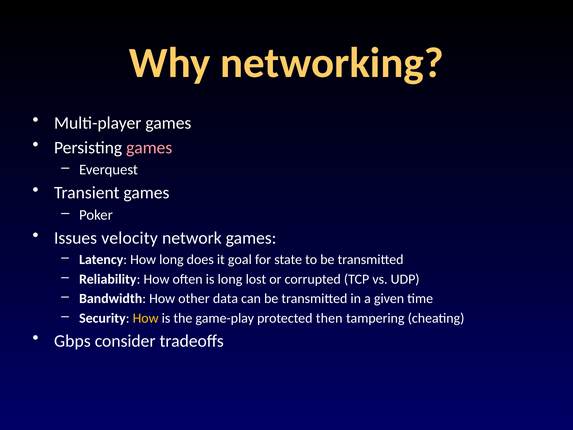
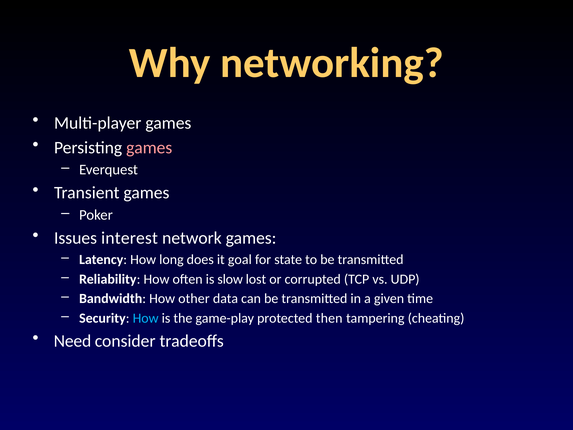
velocity: velocity -> interest (130, 238)
is long: long -> slow (230, 279)
How colour: yellow -> light blue (146, 318)
Gbps: Gbps -> Need (73, 341)
